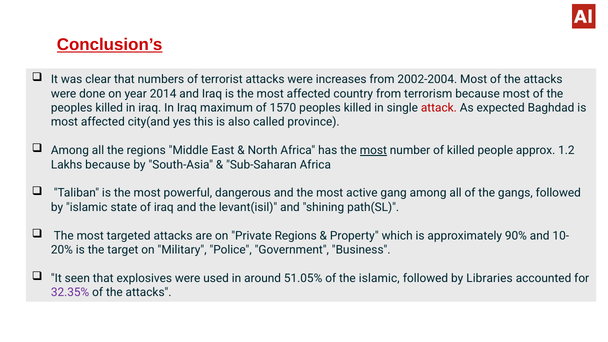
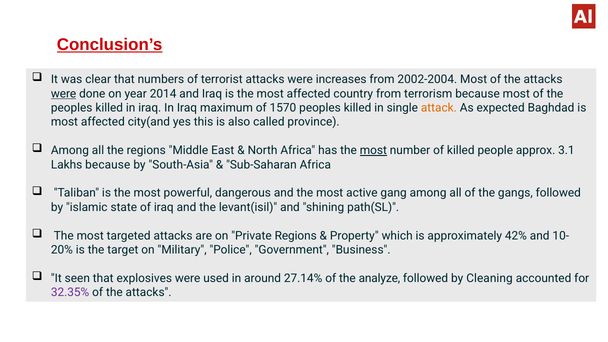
were underline: none -> present (64, 94)
attack colour: red -> orange (439, 108)
1.2: 1.2 -> 3.1 (566, 150)
90%: 90% -> 42% (516, 236)
51.05%: 51.05% -> 27.14% (303, 278)
the islamic: islamic -> analyze (379, 278)
Libraries: Libraries -> Cleaning (489, 278)
